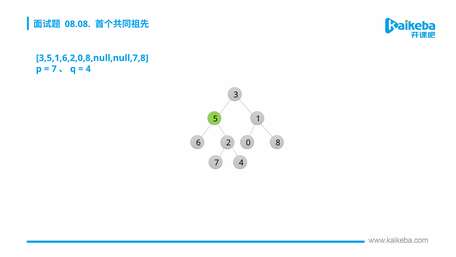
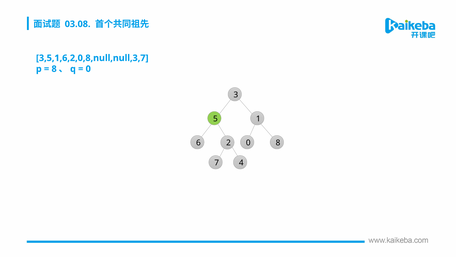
08.08: 08.08 -> 03.08 (78, 24)
3,5,1,6,2,0,8,null,null,7,8: 3,5,1,6,2,0,8,null,null,7,8 -> 3,5,1,6,2,0,8,null,null,3,7 (92, 58)
7: 7 -> 8 (54, 69)
4: 4 -> 0 (88, 69)
